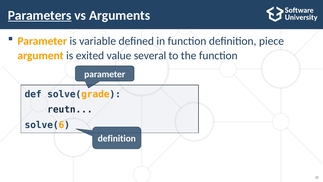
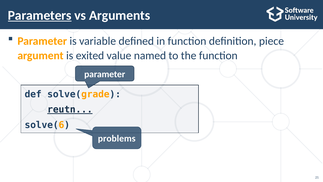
several: several -> named (150, 55)
reutn underline: none -> present (70, 109)
definition: definition -> problems (117, 138)
